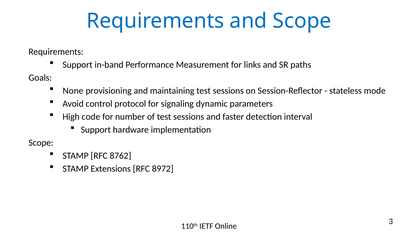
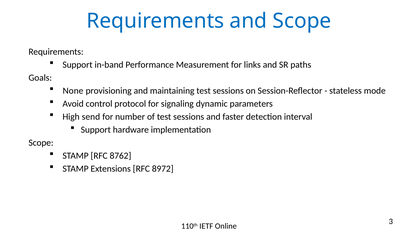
code: code -> send (91, 117)
